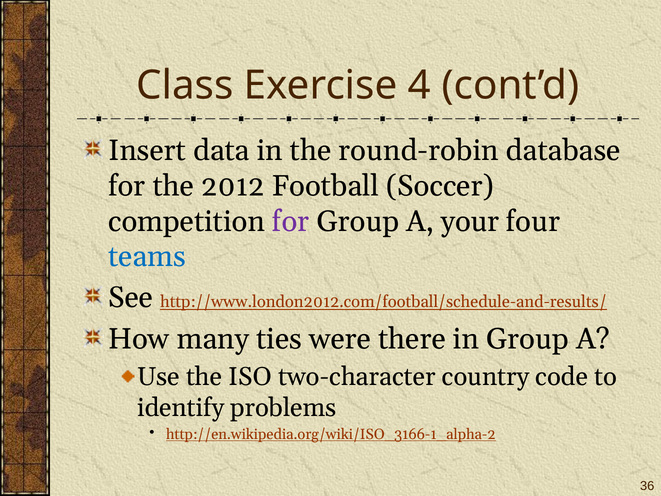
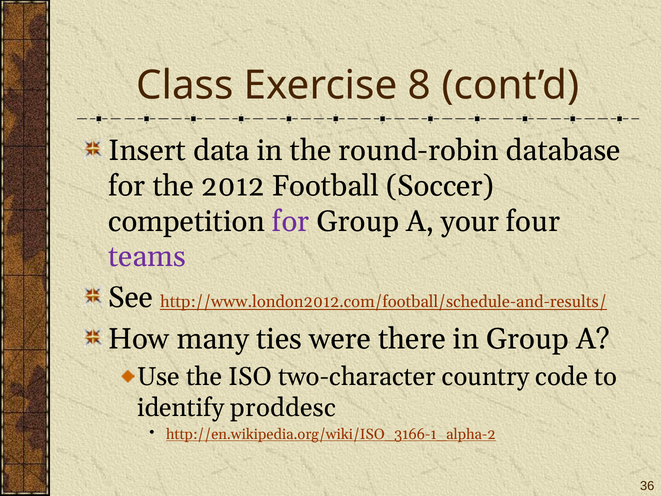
4: 4 -> 8 (419, 85)
teams colour: blue -> purple (147, 257)
problems: problems -> proddesc (283, 408)
